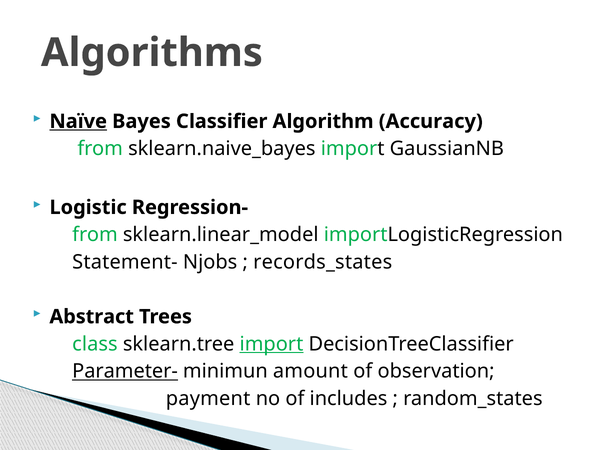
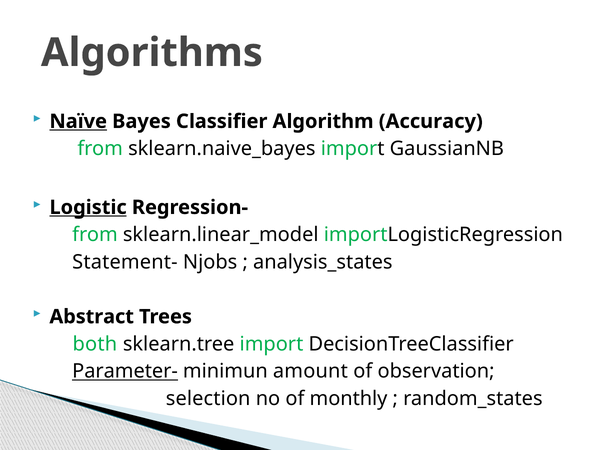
Logistic underline: none -> present (88, 207)
records_states: records_states -> analysis_states (323, 262)
class: class -> both (95, 344)
import underline: present -> none (271, 344)
payment: payment -> selection (208, 399)
includes: includes -> monthly (349, 399)
